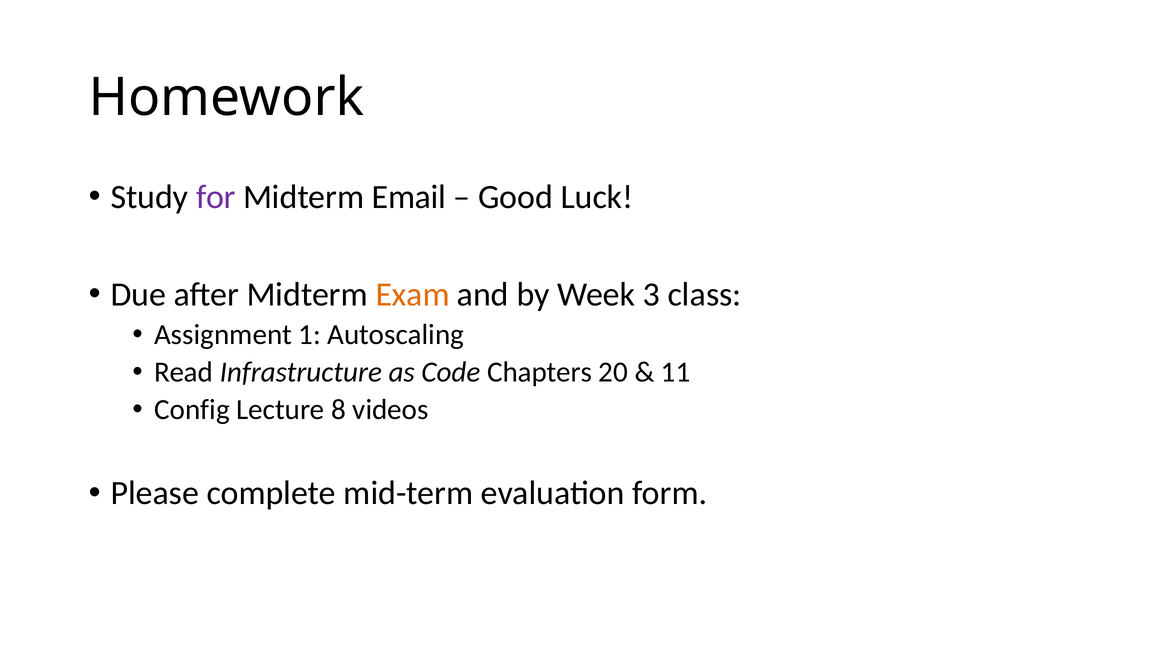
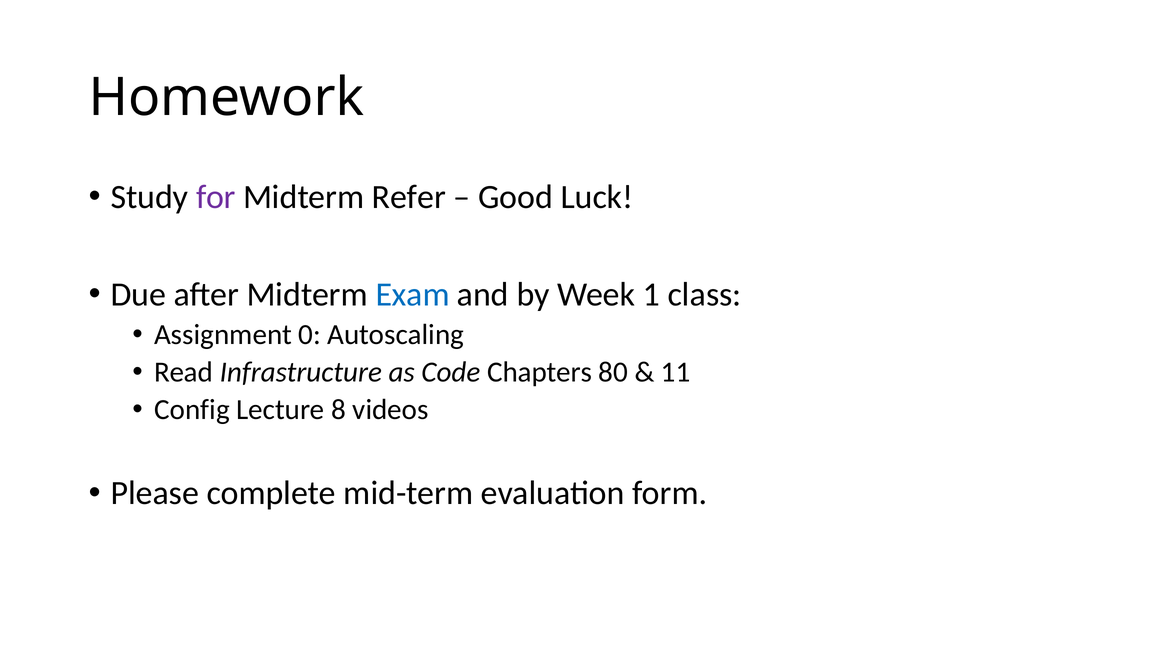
Email: Email -> Refer (409, 197)
Exam colour: orange -> blue (413, 294)
3: 3 -> 1 (651, 294)
1: 1 -> 0 (310, 335)
20: 20 -> 80 (613, 372)
